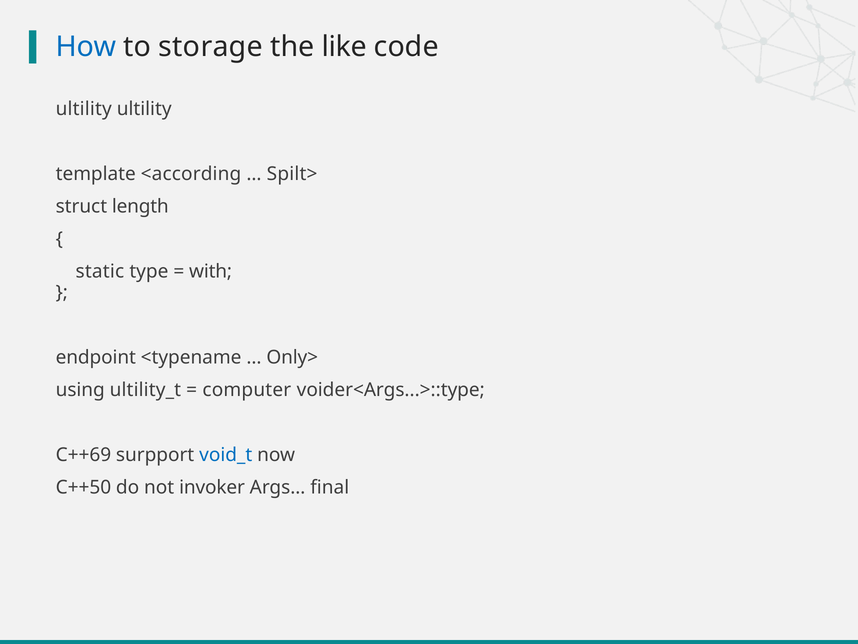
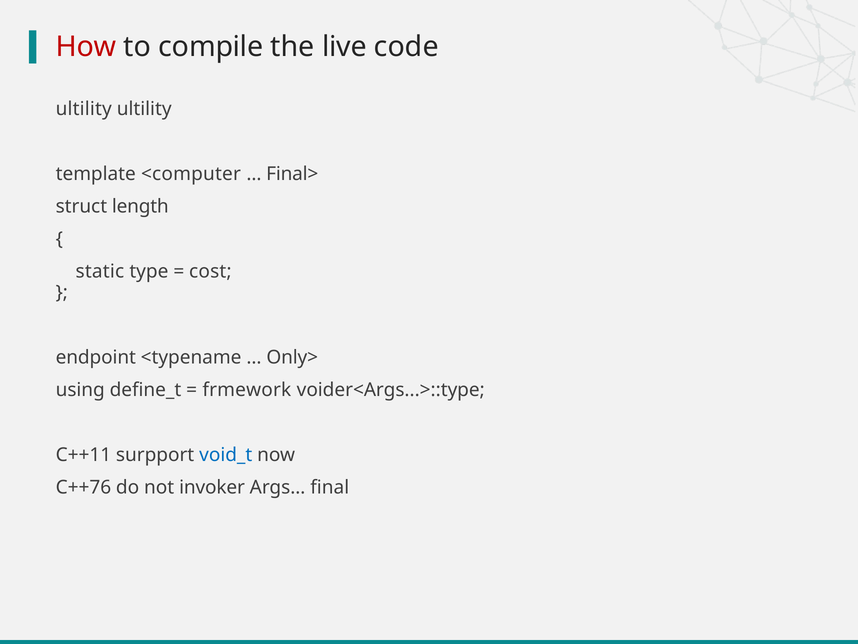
How colour: blue -> red (86, 47)
storage: storage -> compile (211, 47)
like: like -> live (344, 47)
<according: <according -> <computer (191, 174)
Spilt>: Spilt> -> Final> (292, 174)
with: with -> cost (210, 271)
ultility_t: ultility_t -> define_t (145, 389)
computer: computer -> frmework (247, 389)
C++69: C++69 -> C++11 (83, 454)
C++50: C++50 -> C++76 (83, 487)
